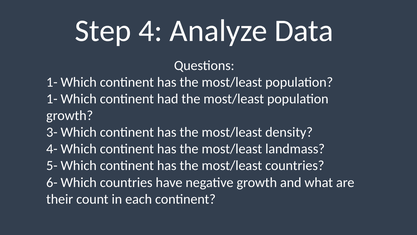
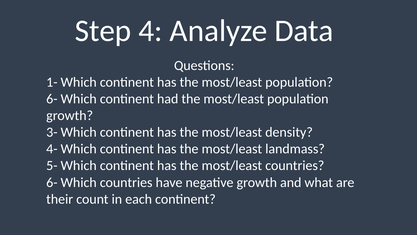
1-: 1- -> 6- (52, 99)
